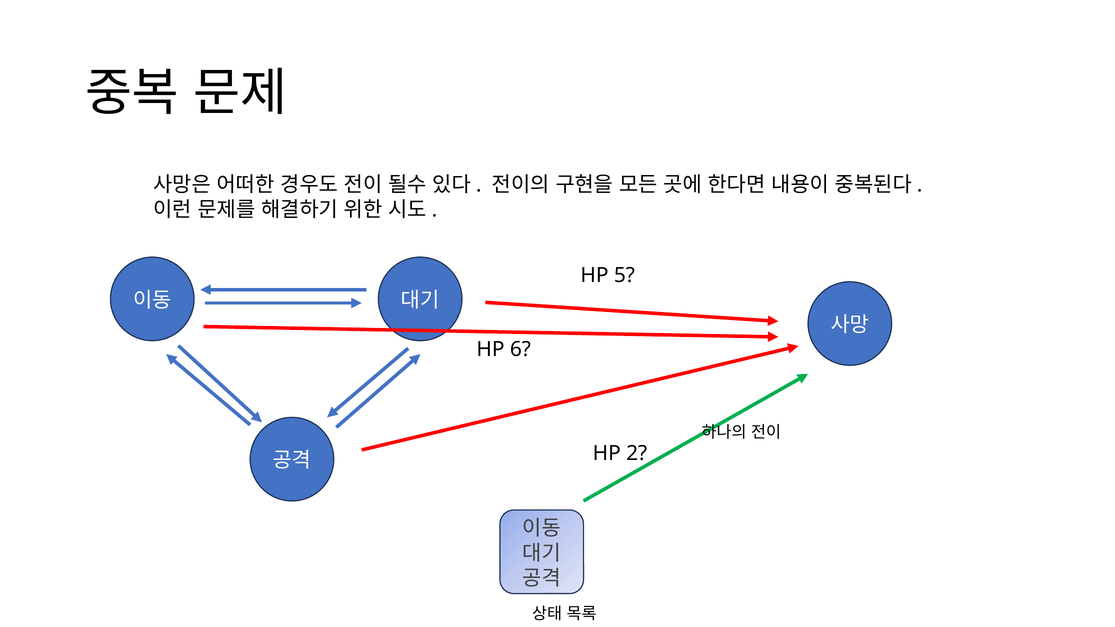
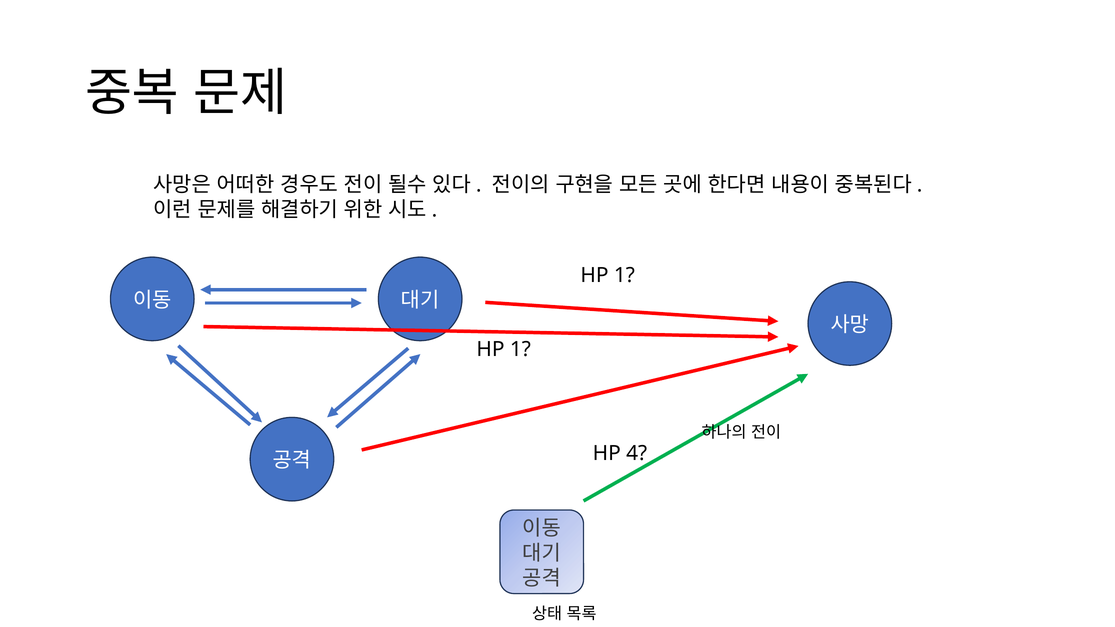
5: 5 -> 1 (624, 275)
6: 6 -> 1 (520, 349)
2: 2 -> 4 (637, 453)
